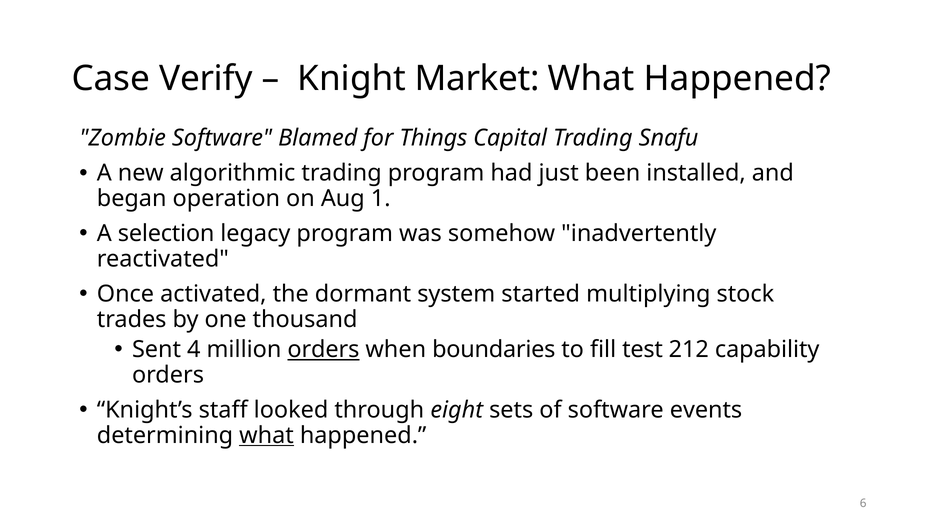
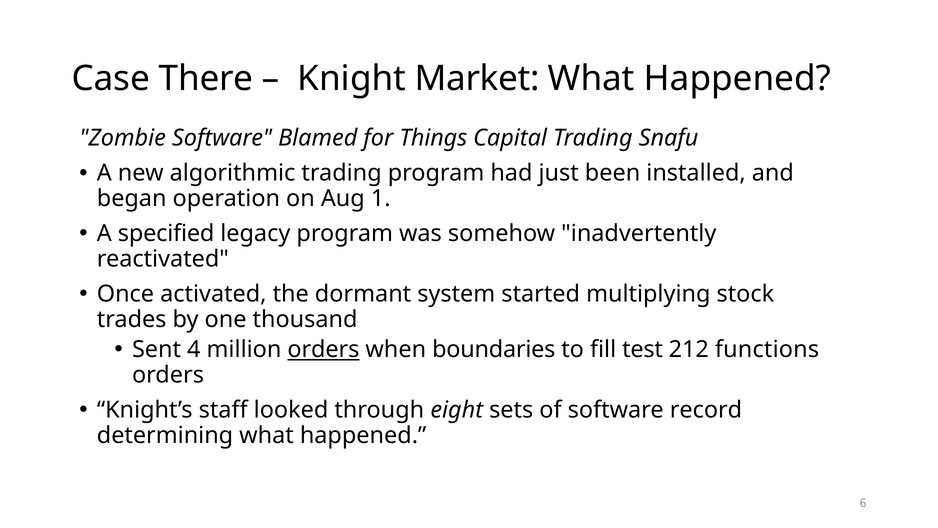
Verify: Verify -> There (206, 79)
selection: selection -> specified (166, 233)
capability: capability -> functions (767, 349)
events: events -> record (706, 410)
what underline: present -> none (267, 435)
